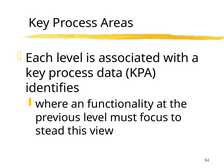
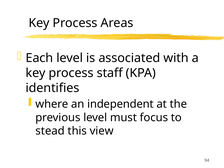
data: data -> staff (110, 73)
functionality: functionality -> independent (120, 104)
